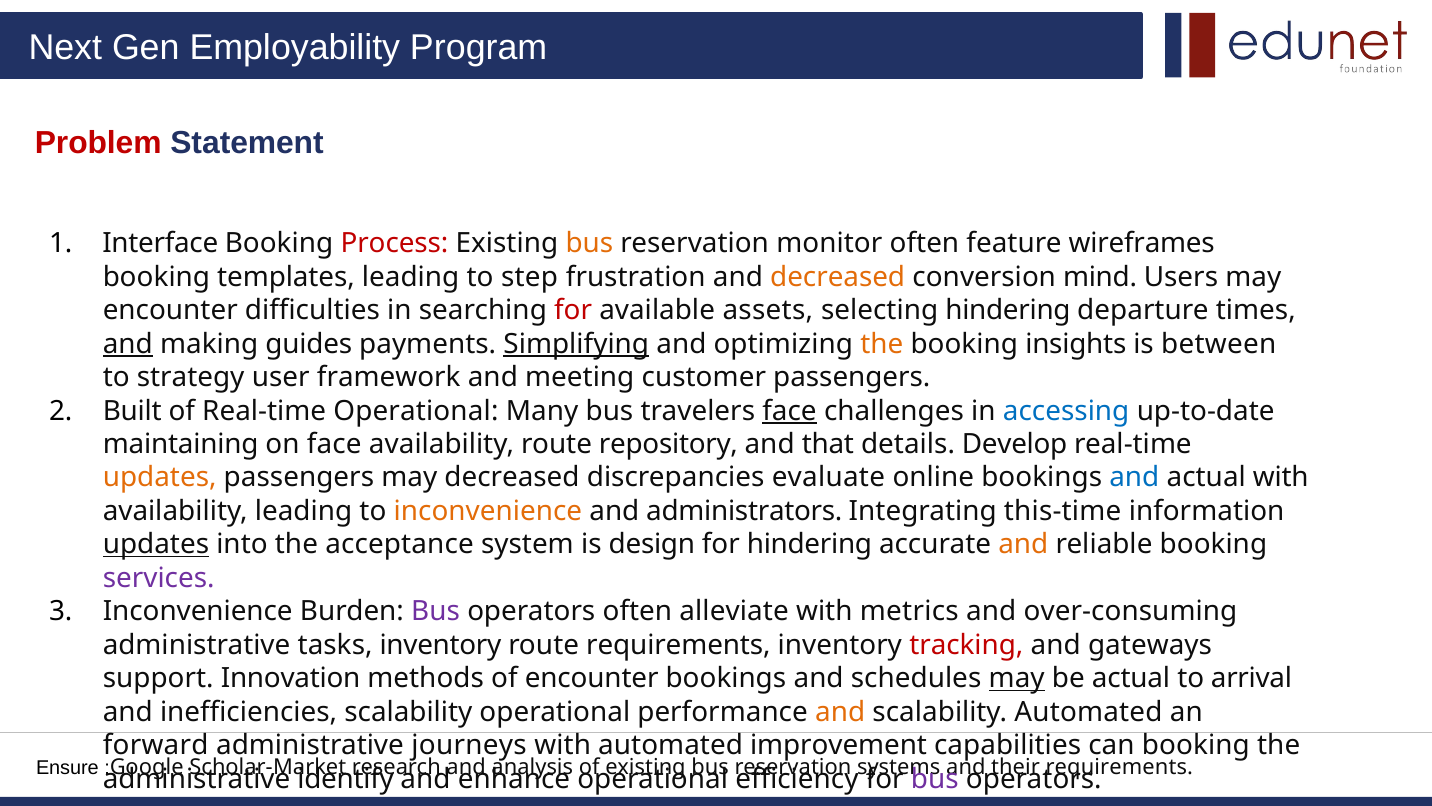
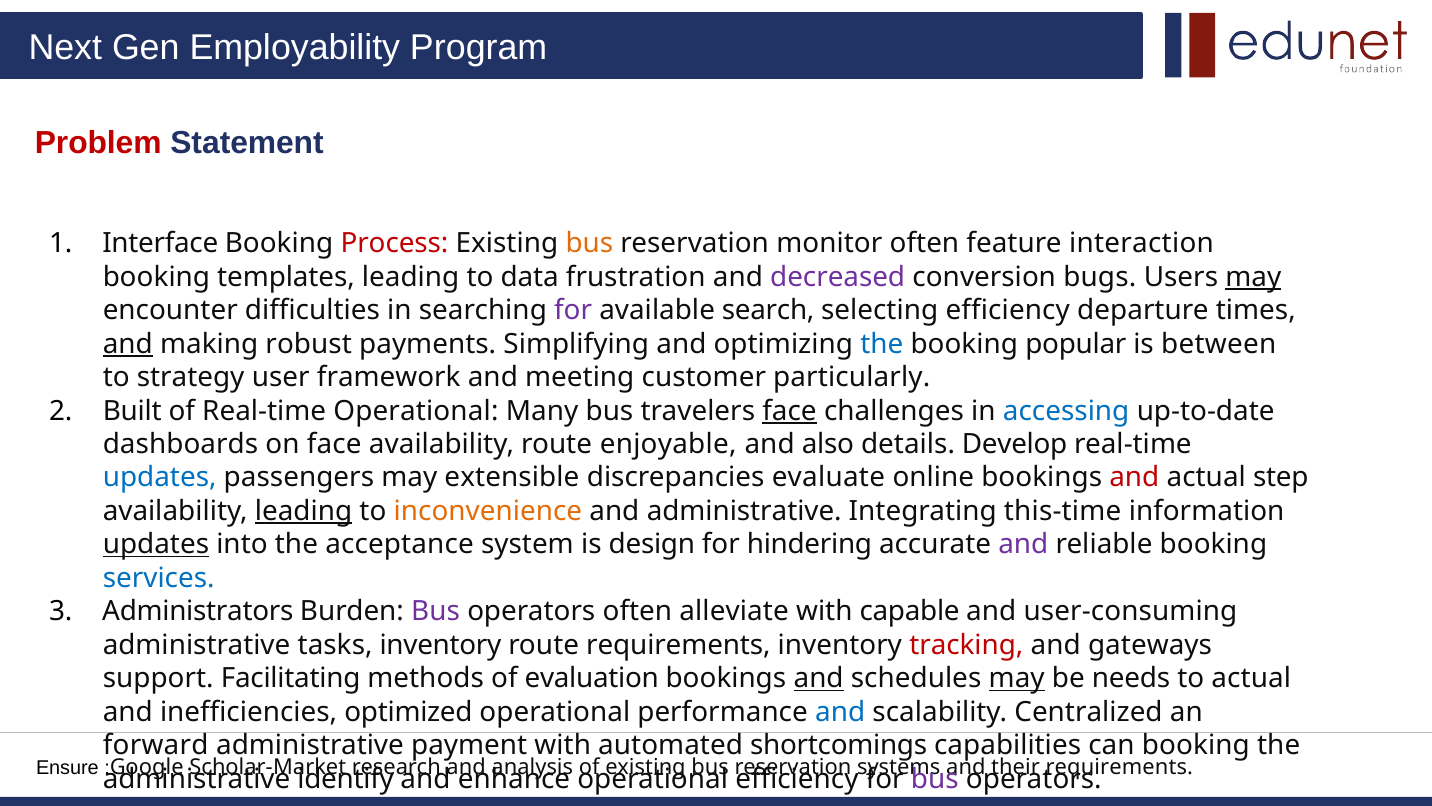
wireframes: wireframes -> interaction (1142, 243)
step: step -> data (530, 277)
decreased colour: orange -> purple (838, 277)
mind: mind -> bugs (1100, 277)
may underline: none -> present (1253, 277)
for colour: red -> purple (573, 310)
assets: assets -> search (768, 310)
selecting hindering: hindering -> efficiency (1008, 310)
guides: guides -> robust (309, 344)
Simplifying underline: present -> none (576, 344)
the colour: orange -> blue (882, 344)
insights: insights -> popular (1076, 344)
customer passengers: passengers -> particularly (852, 377)
maintaining: maintaining -> dashboards (181, 444)
repository: repository -> enjoyable (668, 444)
that: that -> also (828, 444)
updates colour: orange -> blue (160, 477)
may decreased: decreased -> extensible (512, 477)
and colour: blue -> red (1134, 477)
actual with: with -> step (1281, 477)
leading underline: none -> present (304, 511)
and administrators: administrators -> administrative (744, 511)
and colour: orange -> purple (1023, 544)
services colour: purple -> blue (159, 578)
Inconvenience: Inconvenience -> Administrators (198, 611)
metrics: metrics -> capable (910, 611)
over-consuming: over-consuming -> user-consuming (1130, 611)
Innovation: Innovation -> Facilitating (291, 678)
of encounter: encounter -> evaluation (592, 678)
and underline: none -> present (819, 678)
be actual: actual -> needs (1131, 678)
to arrival: arrival -> actual (1251, 678)
inefficiencies scalability: scalability -> optimized (408, 711)
and colour: orange -> blue (840, 711)
scalability Automated: Automated -> Centralized (1089, 711)
journeys: journeys -> payment (469, 745)
improvement: improvement -> shortcomings (839, 745)
